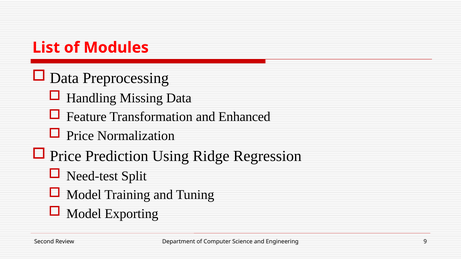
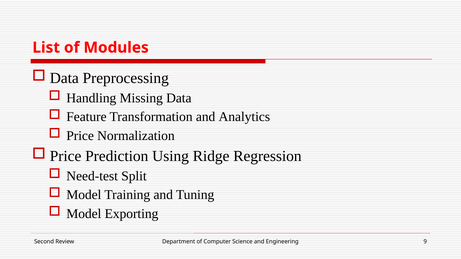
Enhanced: Enhanced -> Analytics (244, 117)
